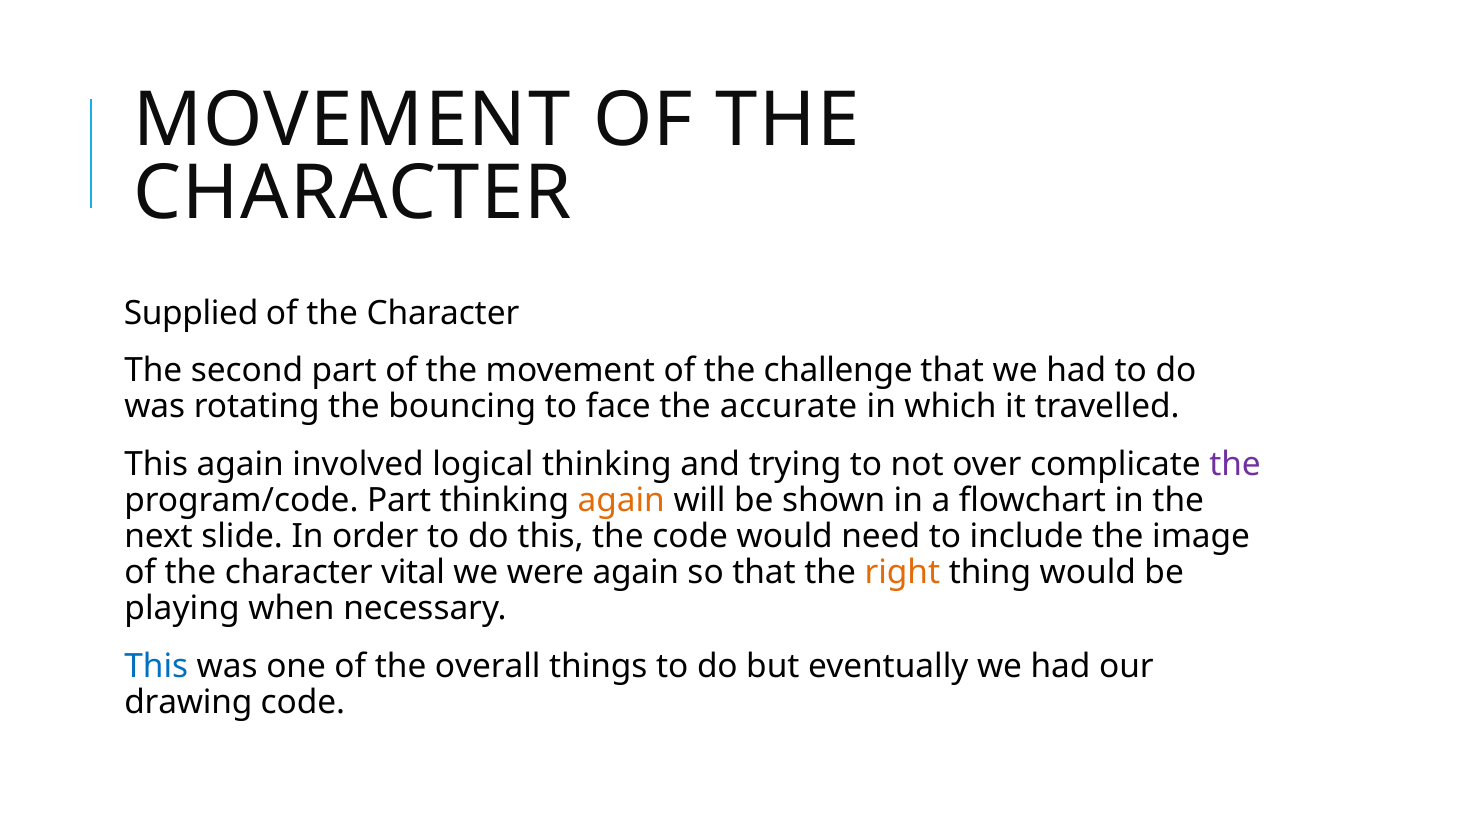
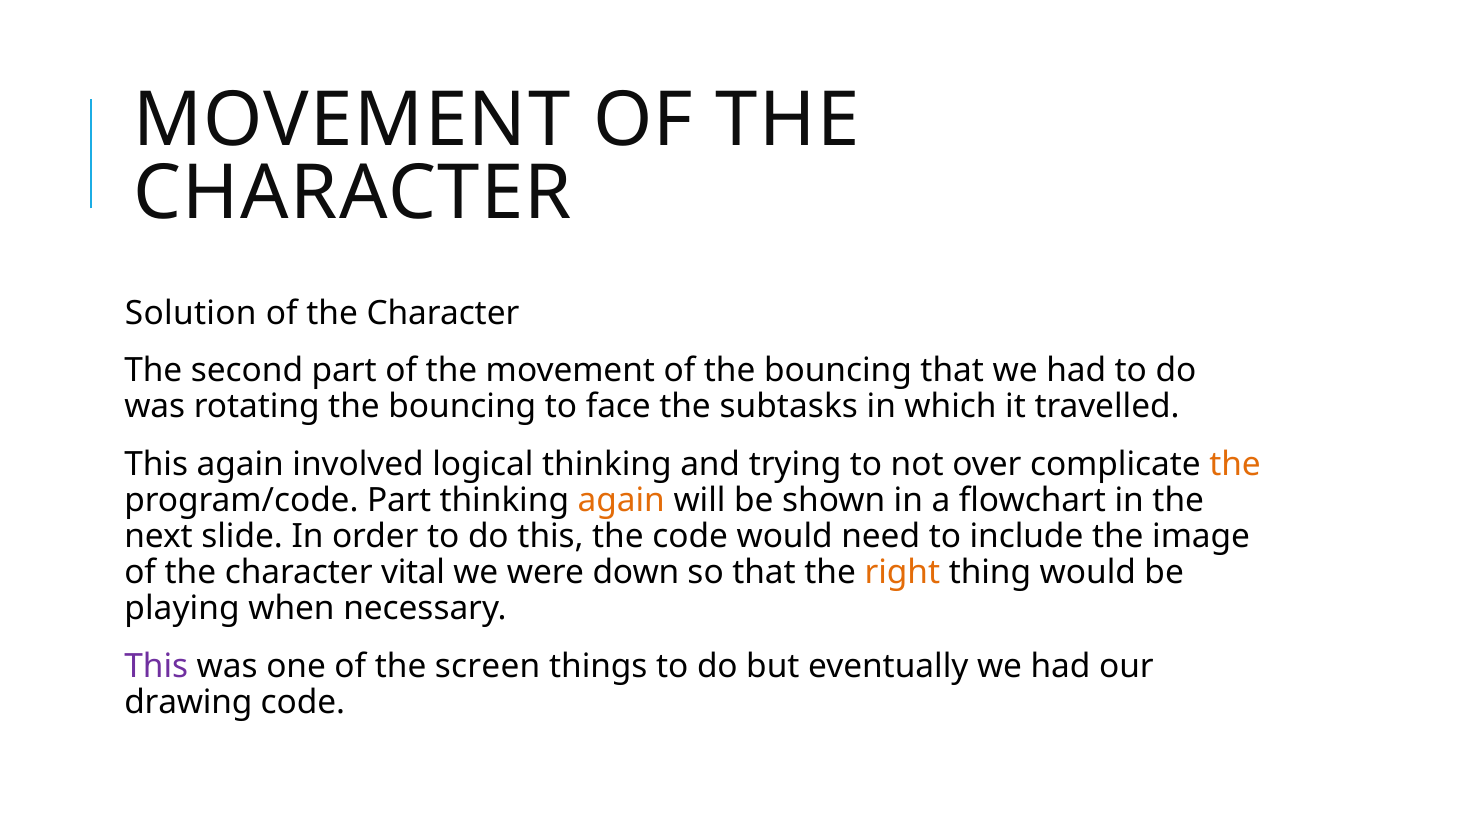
Supplied: Supplied -> Solution (191, 313)
of the challenge: challenge -> bouncing (838, 371)
accurate: accurate -> subtasks (789, 407)
the colour: purple -> orange (1235, 464)
were again: again -> down (636, 572)
This colour: blue -> purple (156, 666)
overall: overall -> screen (488, 666)
